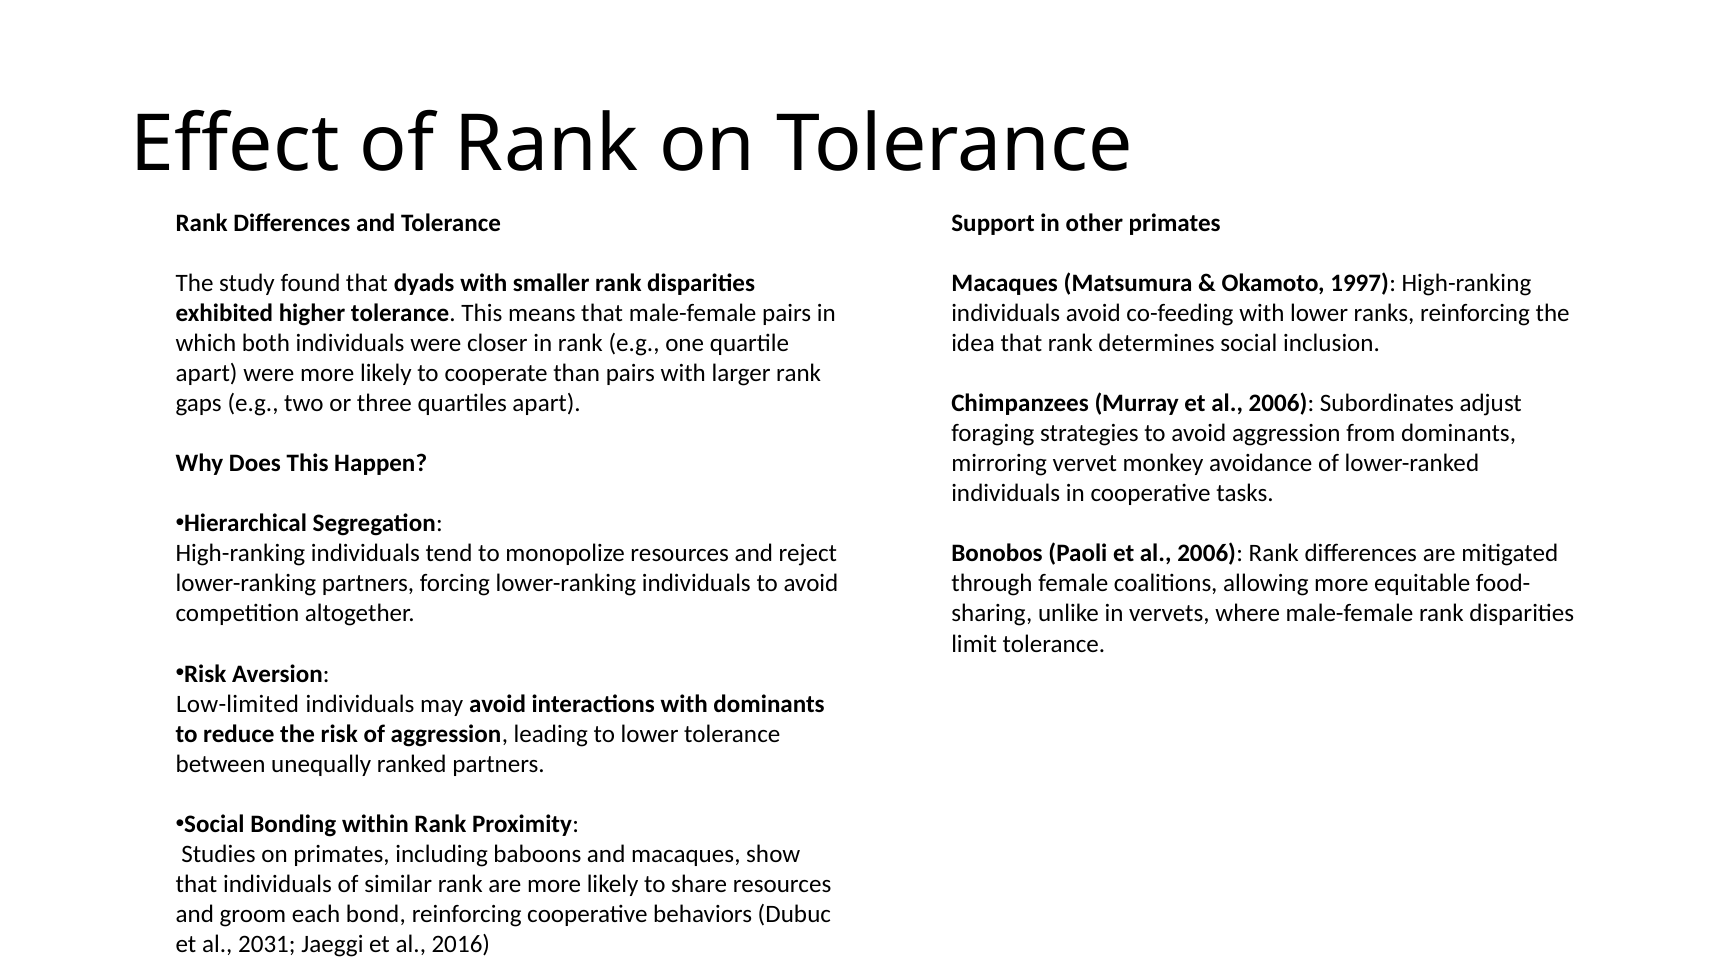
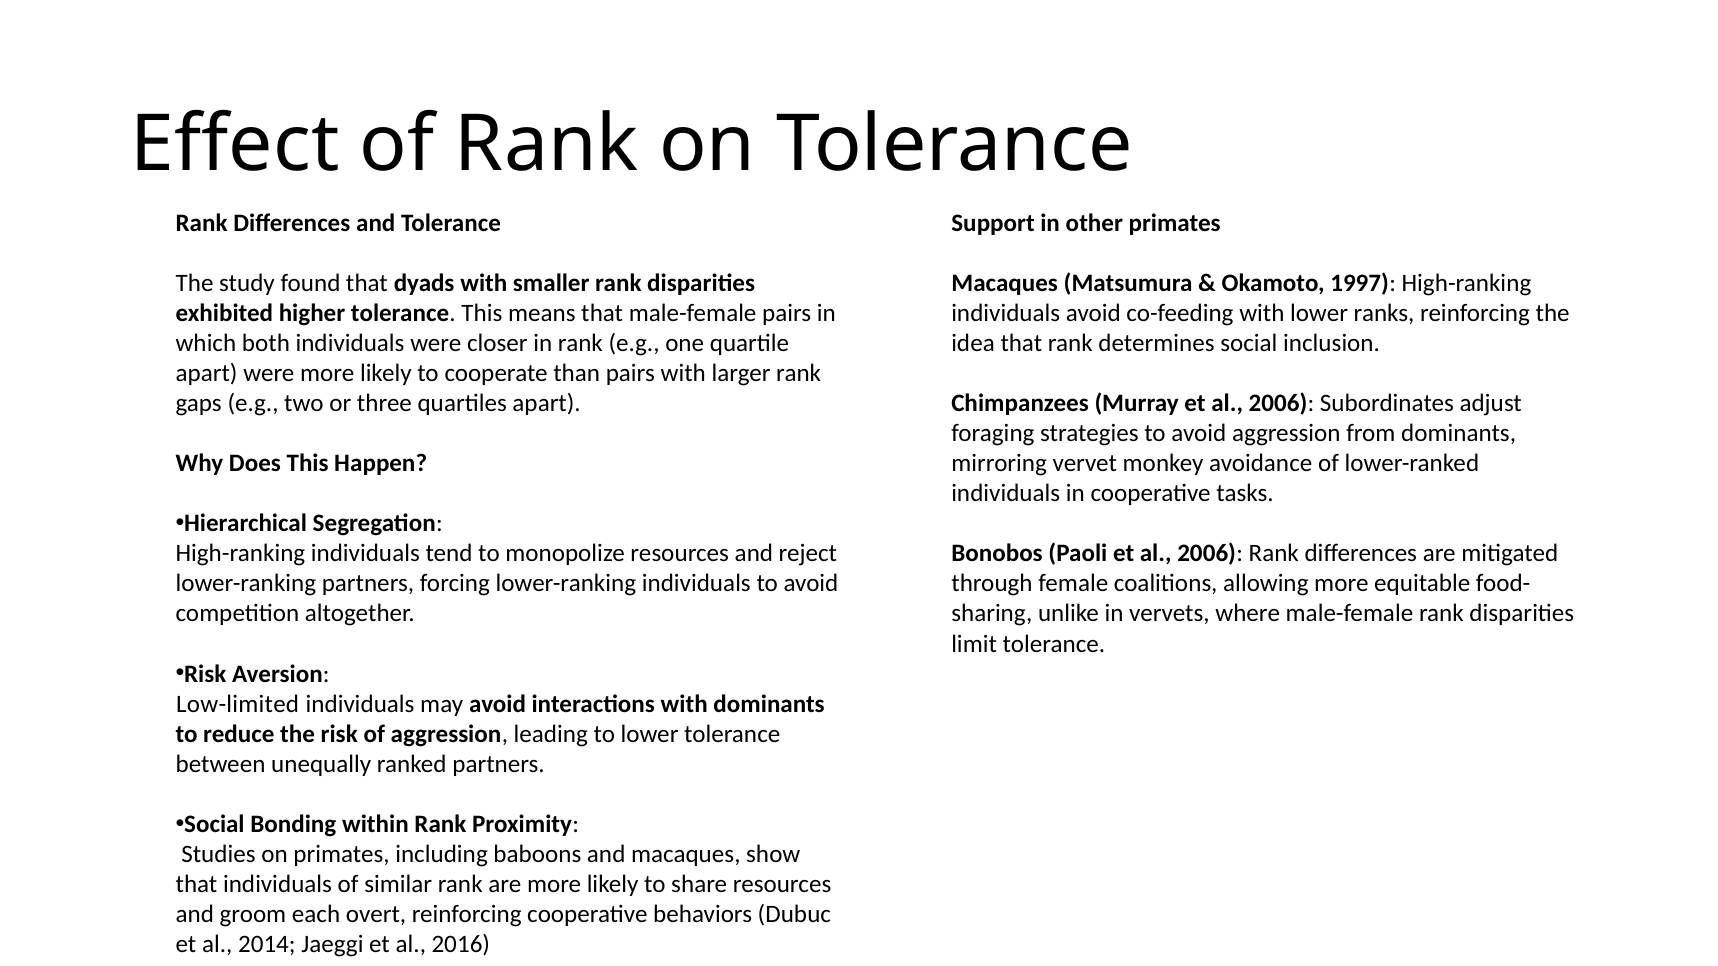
bond: bond -> overt (376, 915)
2031: 2031 -> 2014 (267, 945)
